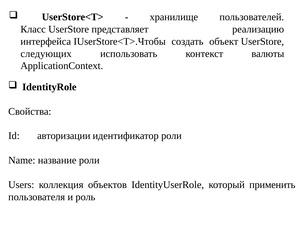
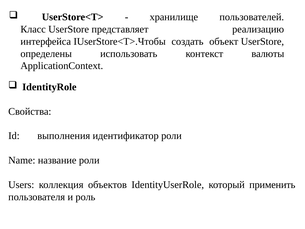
следующих: следующих -> определены (46, 54)
авторизации: авторизации -> выполнения (64, 136)
